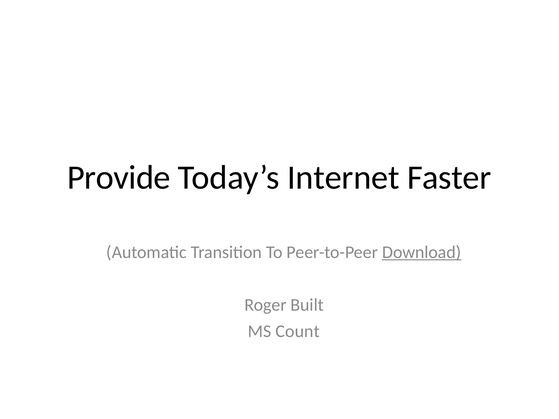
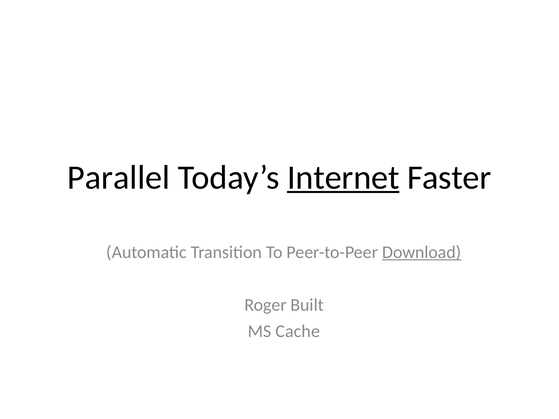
Provide: Provide -> Parallel (119, 178)
Internet underline: none -> present (343, 178)
Count: Count -> Cache (298, 331)
